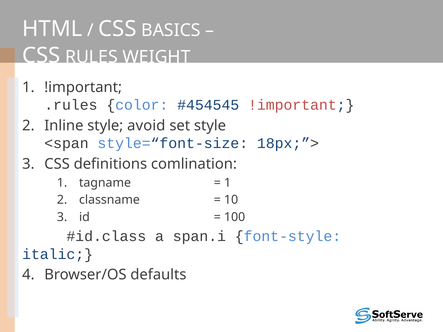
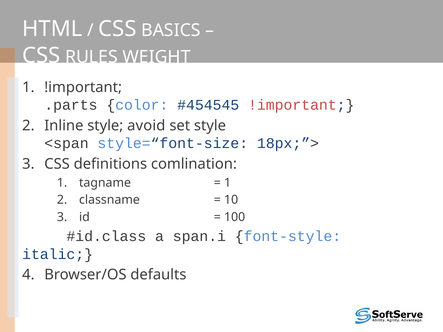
.rules: .rules -> .parts (71, 105)
